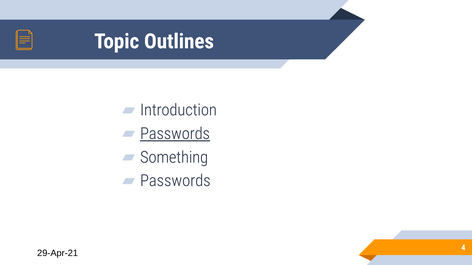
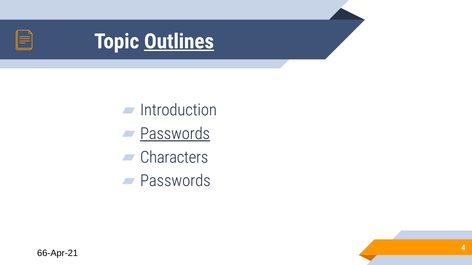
Outlines underline: none -> present (179, 41)
Something: Something -> Characters (174, 158)
29-Apr-21: 29-Apr-21 -> 66-Apr-21 (58, 254)
